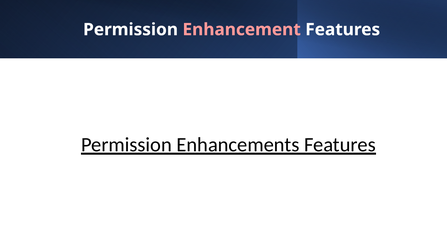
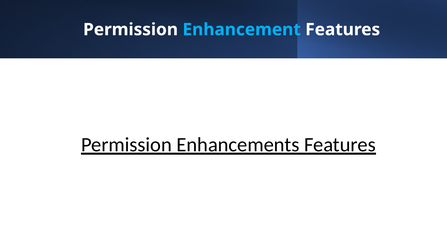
Enhancement colour: pink -> light blue (242, 30)
